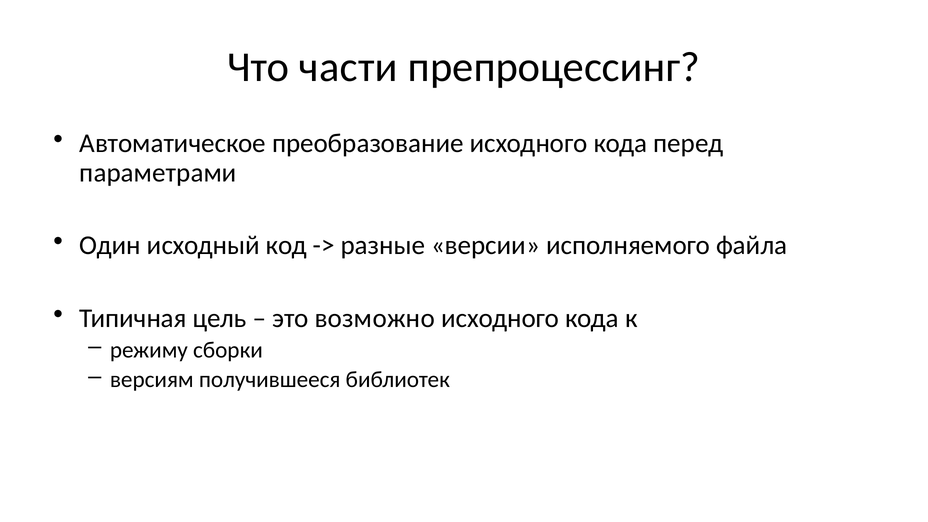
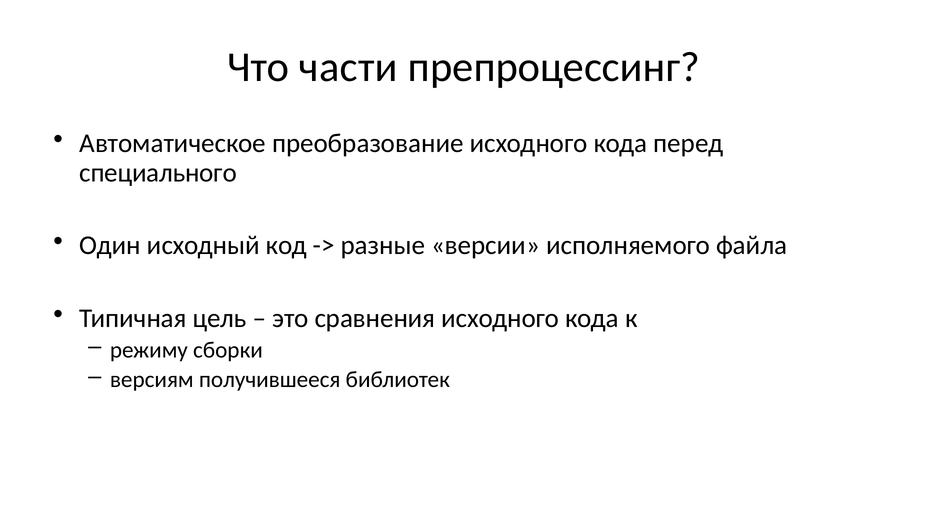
параметрами: параметрами -> специального (158, 173)
возможно: возможно -> сравнения (375, 318)
